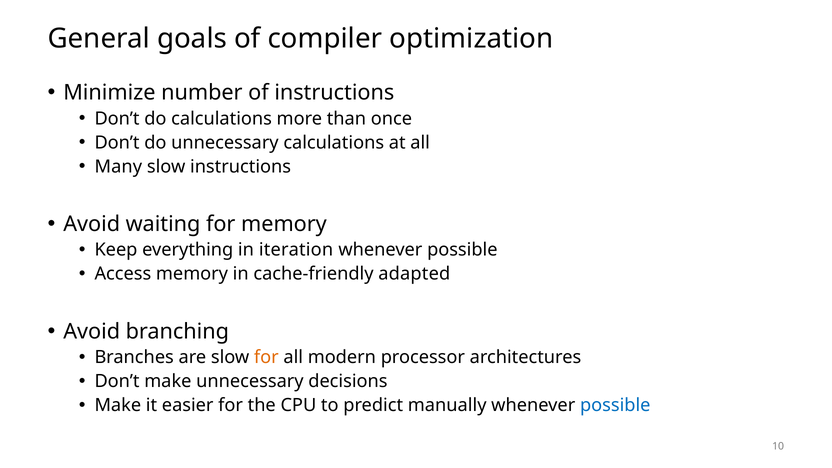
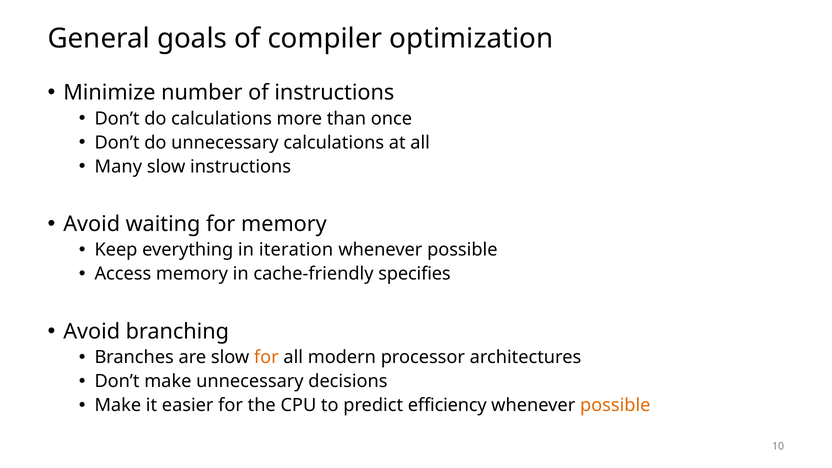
adapted: adapted -> specifies (414, 274)
manually: manually -> efficiency (447, 405)
possible colour: blue -> orange (615, 405)
